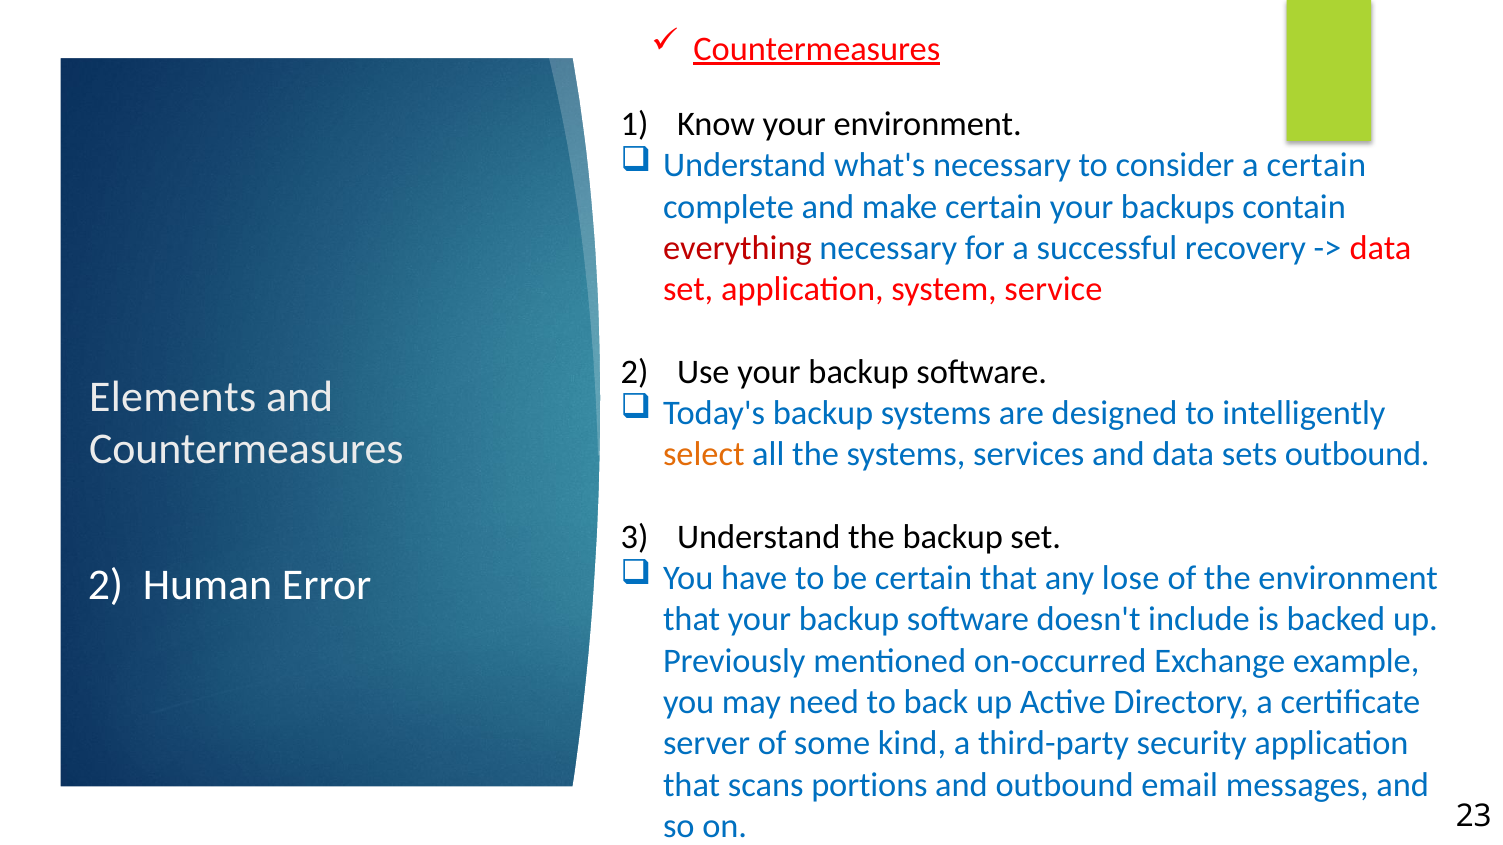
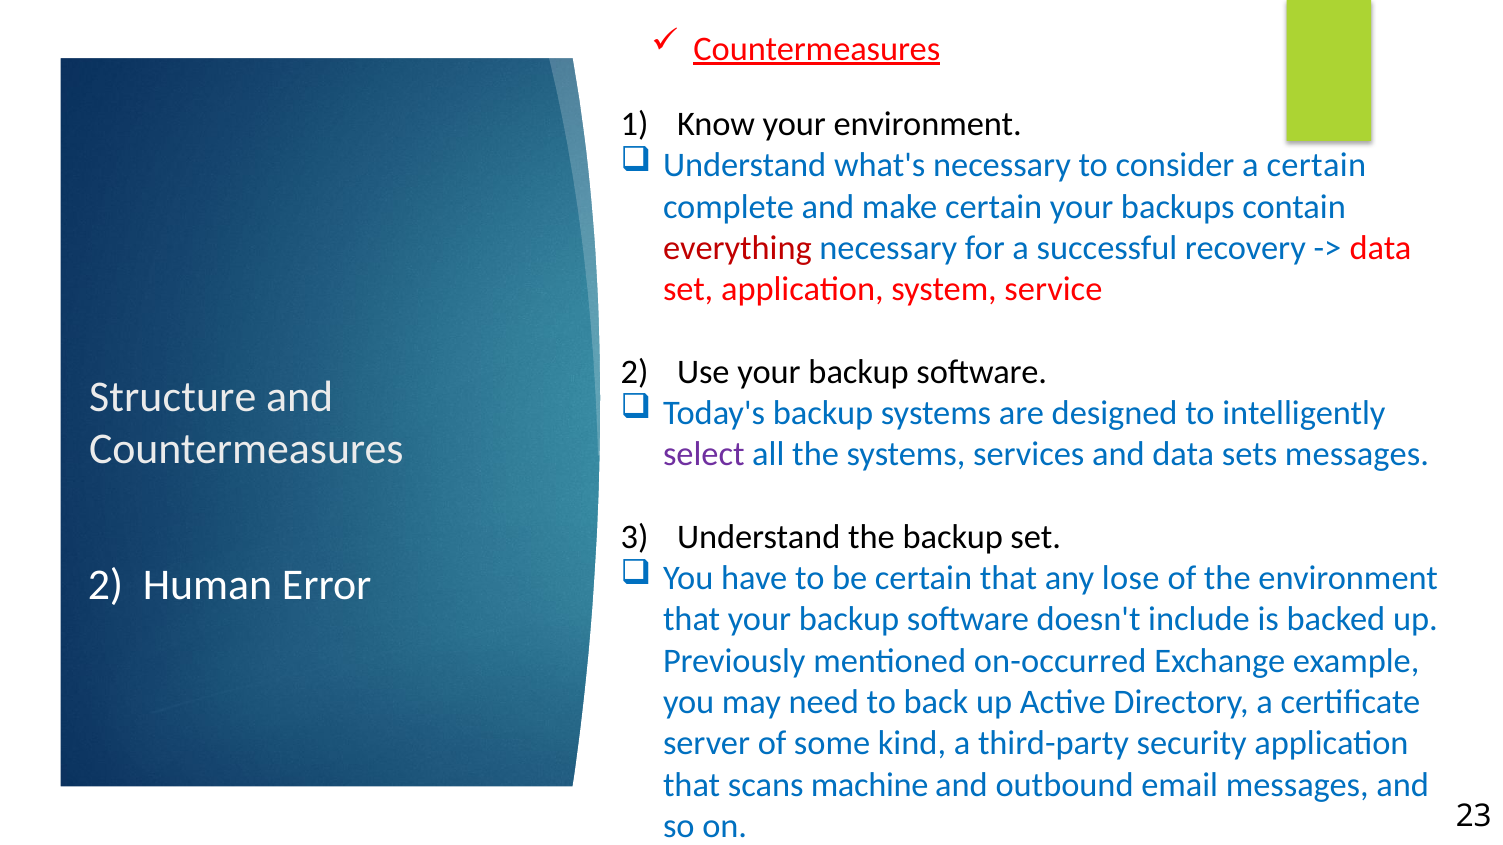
Elements: Elements -> Structure (173, 397)
select colour: orange -> purple (704, 455)
sets outbound: outbound -> messages (1357, 455)
portions: portions -> machine (870, 785)
